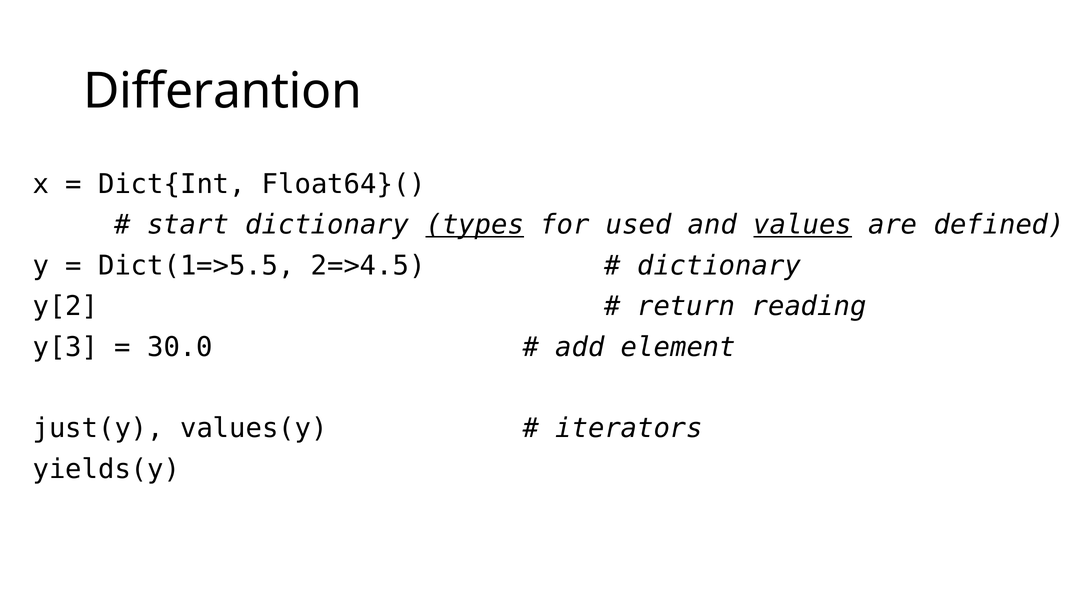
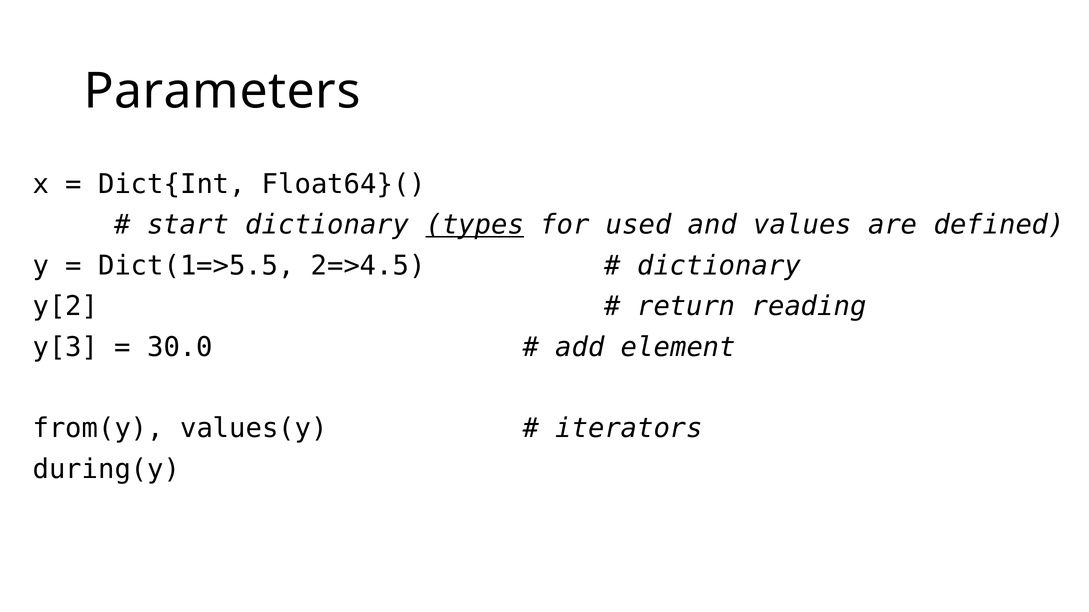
Differantion: Differantion -> Parameters (222, 91)
values underline: present -> none (803, 225)
just(y: just(y -> from(y (98, 429)
yields(y: yields(y -> during(y (106, 470)
